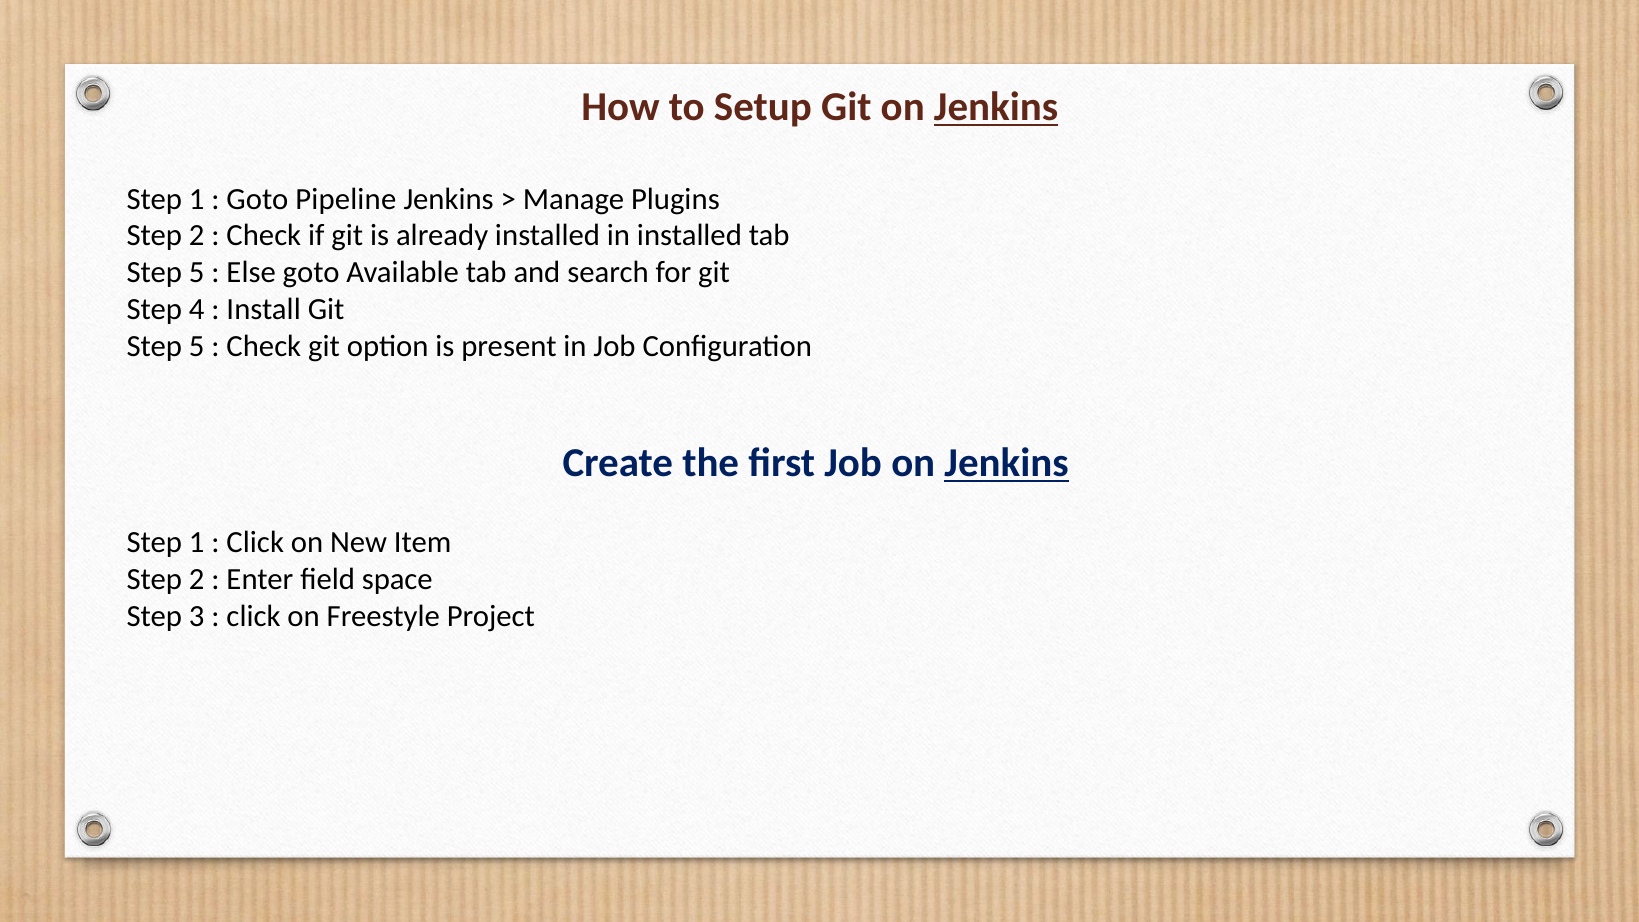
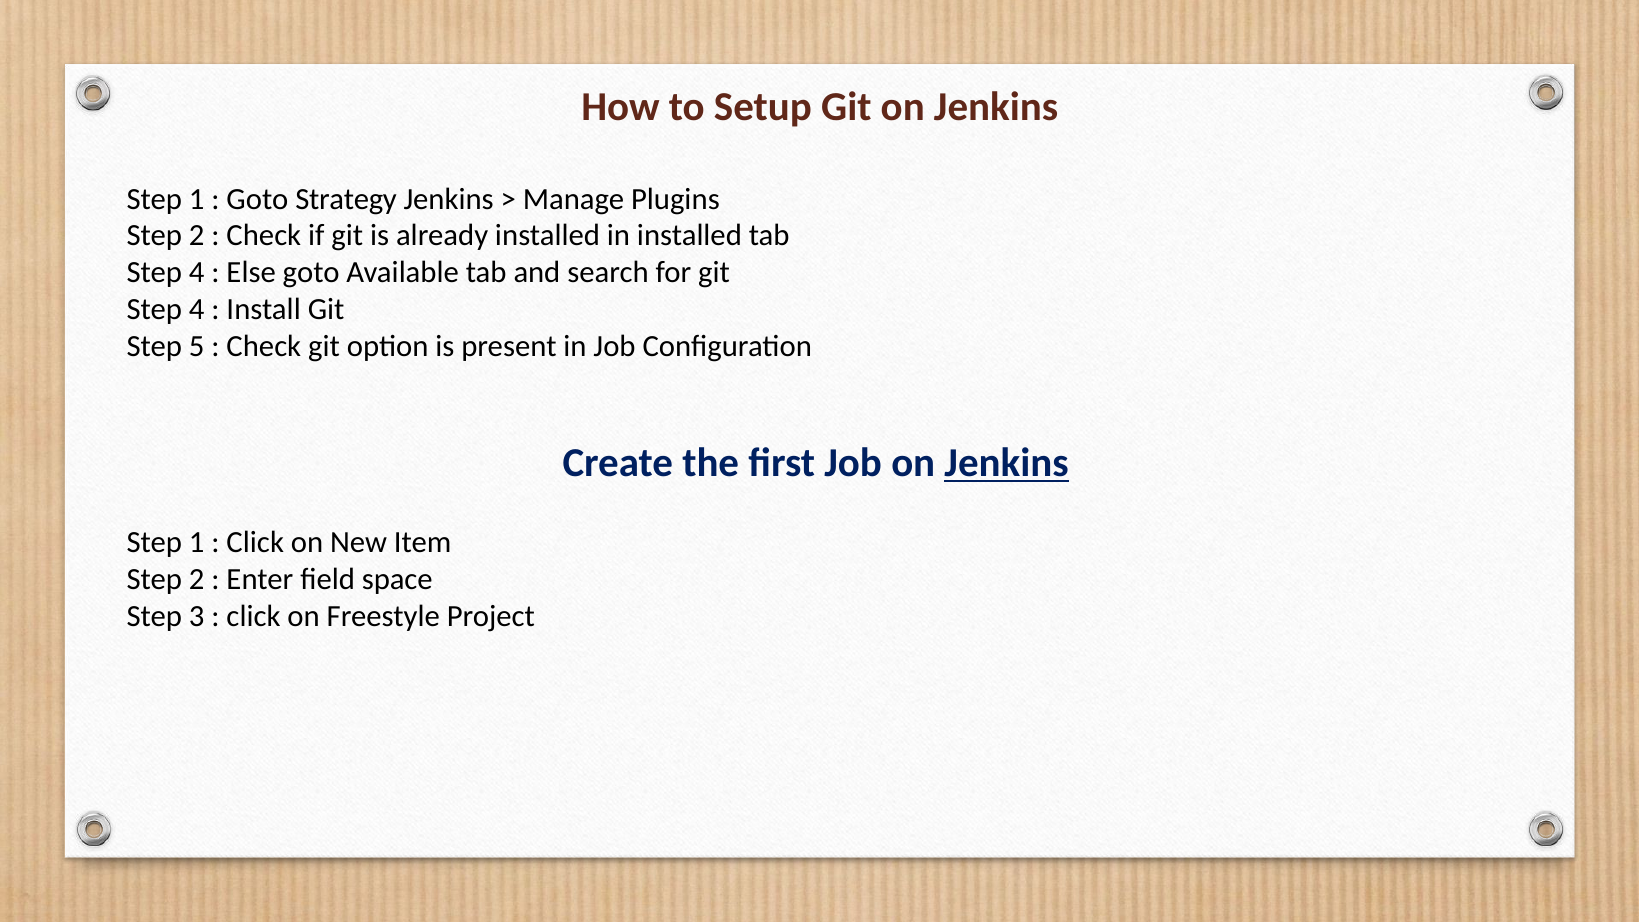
Jenkins underline: present -> none (996, 107)
Pipeline: Pipeline -> Strategy (346, 199)
5: 5 -> 4 (197, 273)
